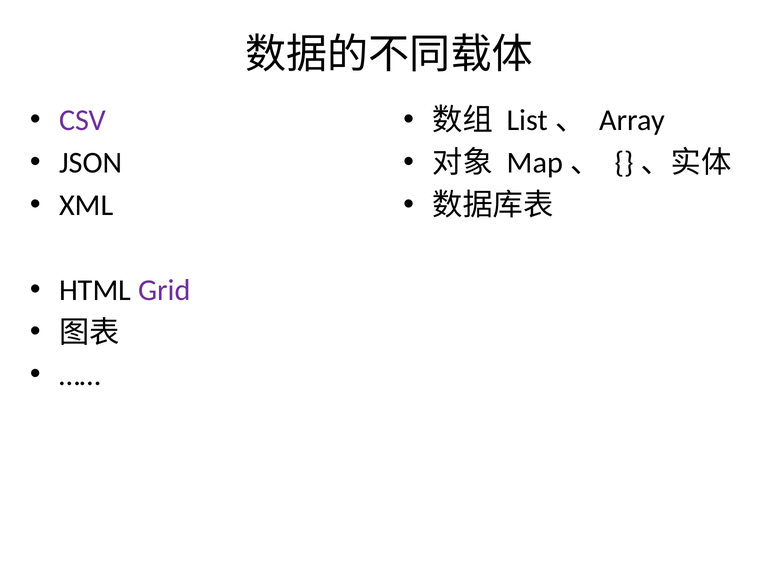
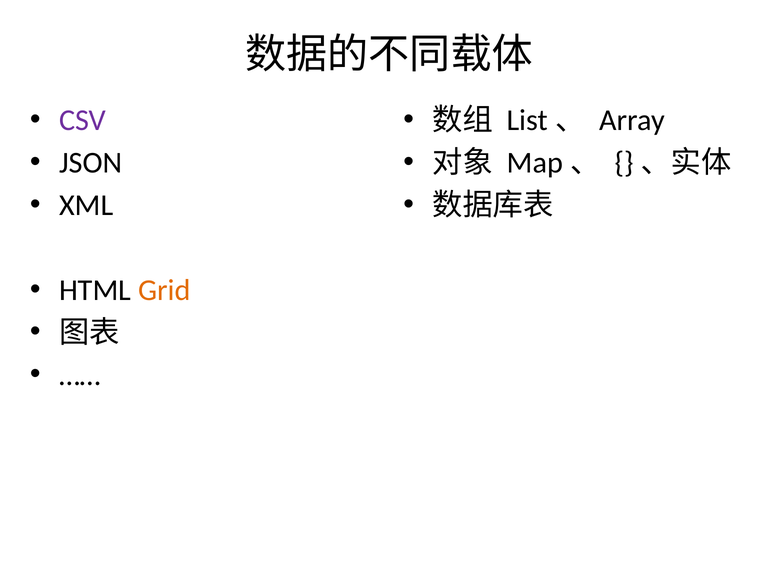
Grid colour: purple -> orange (164, 290)
